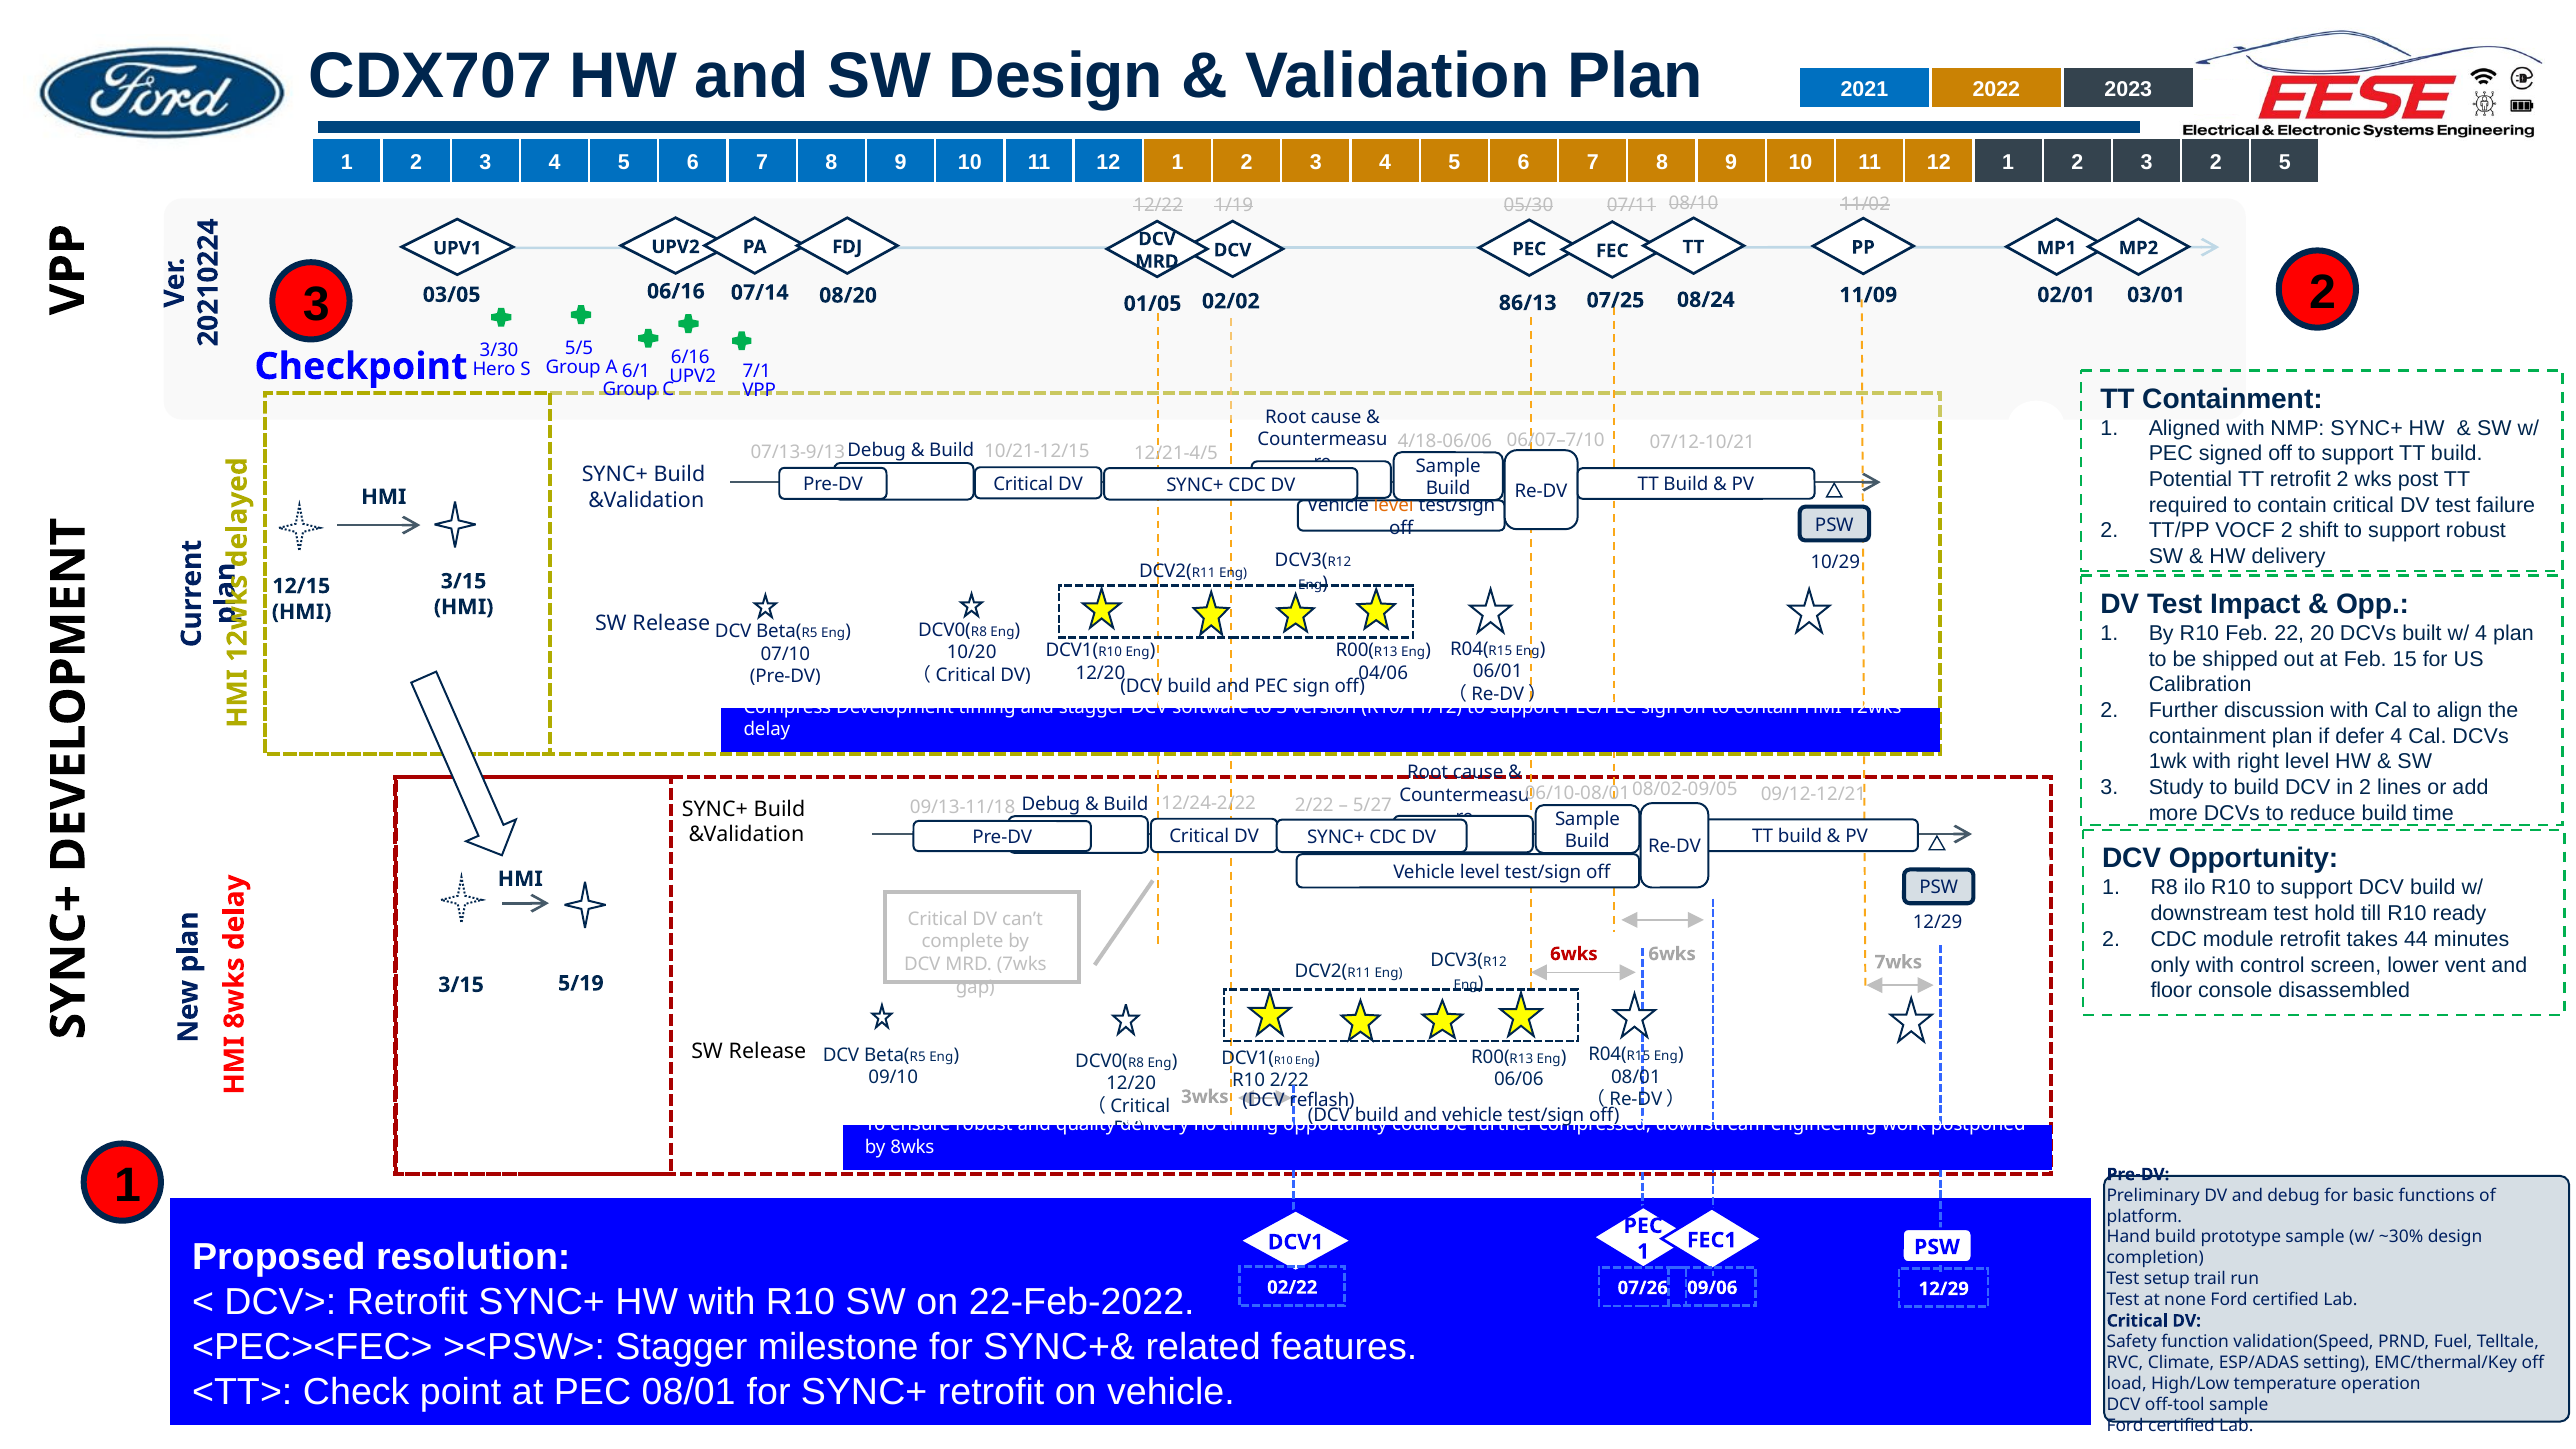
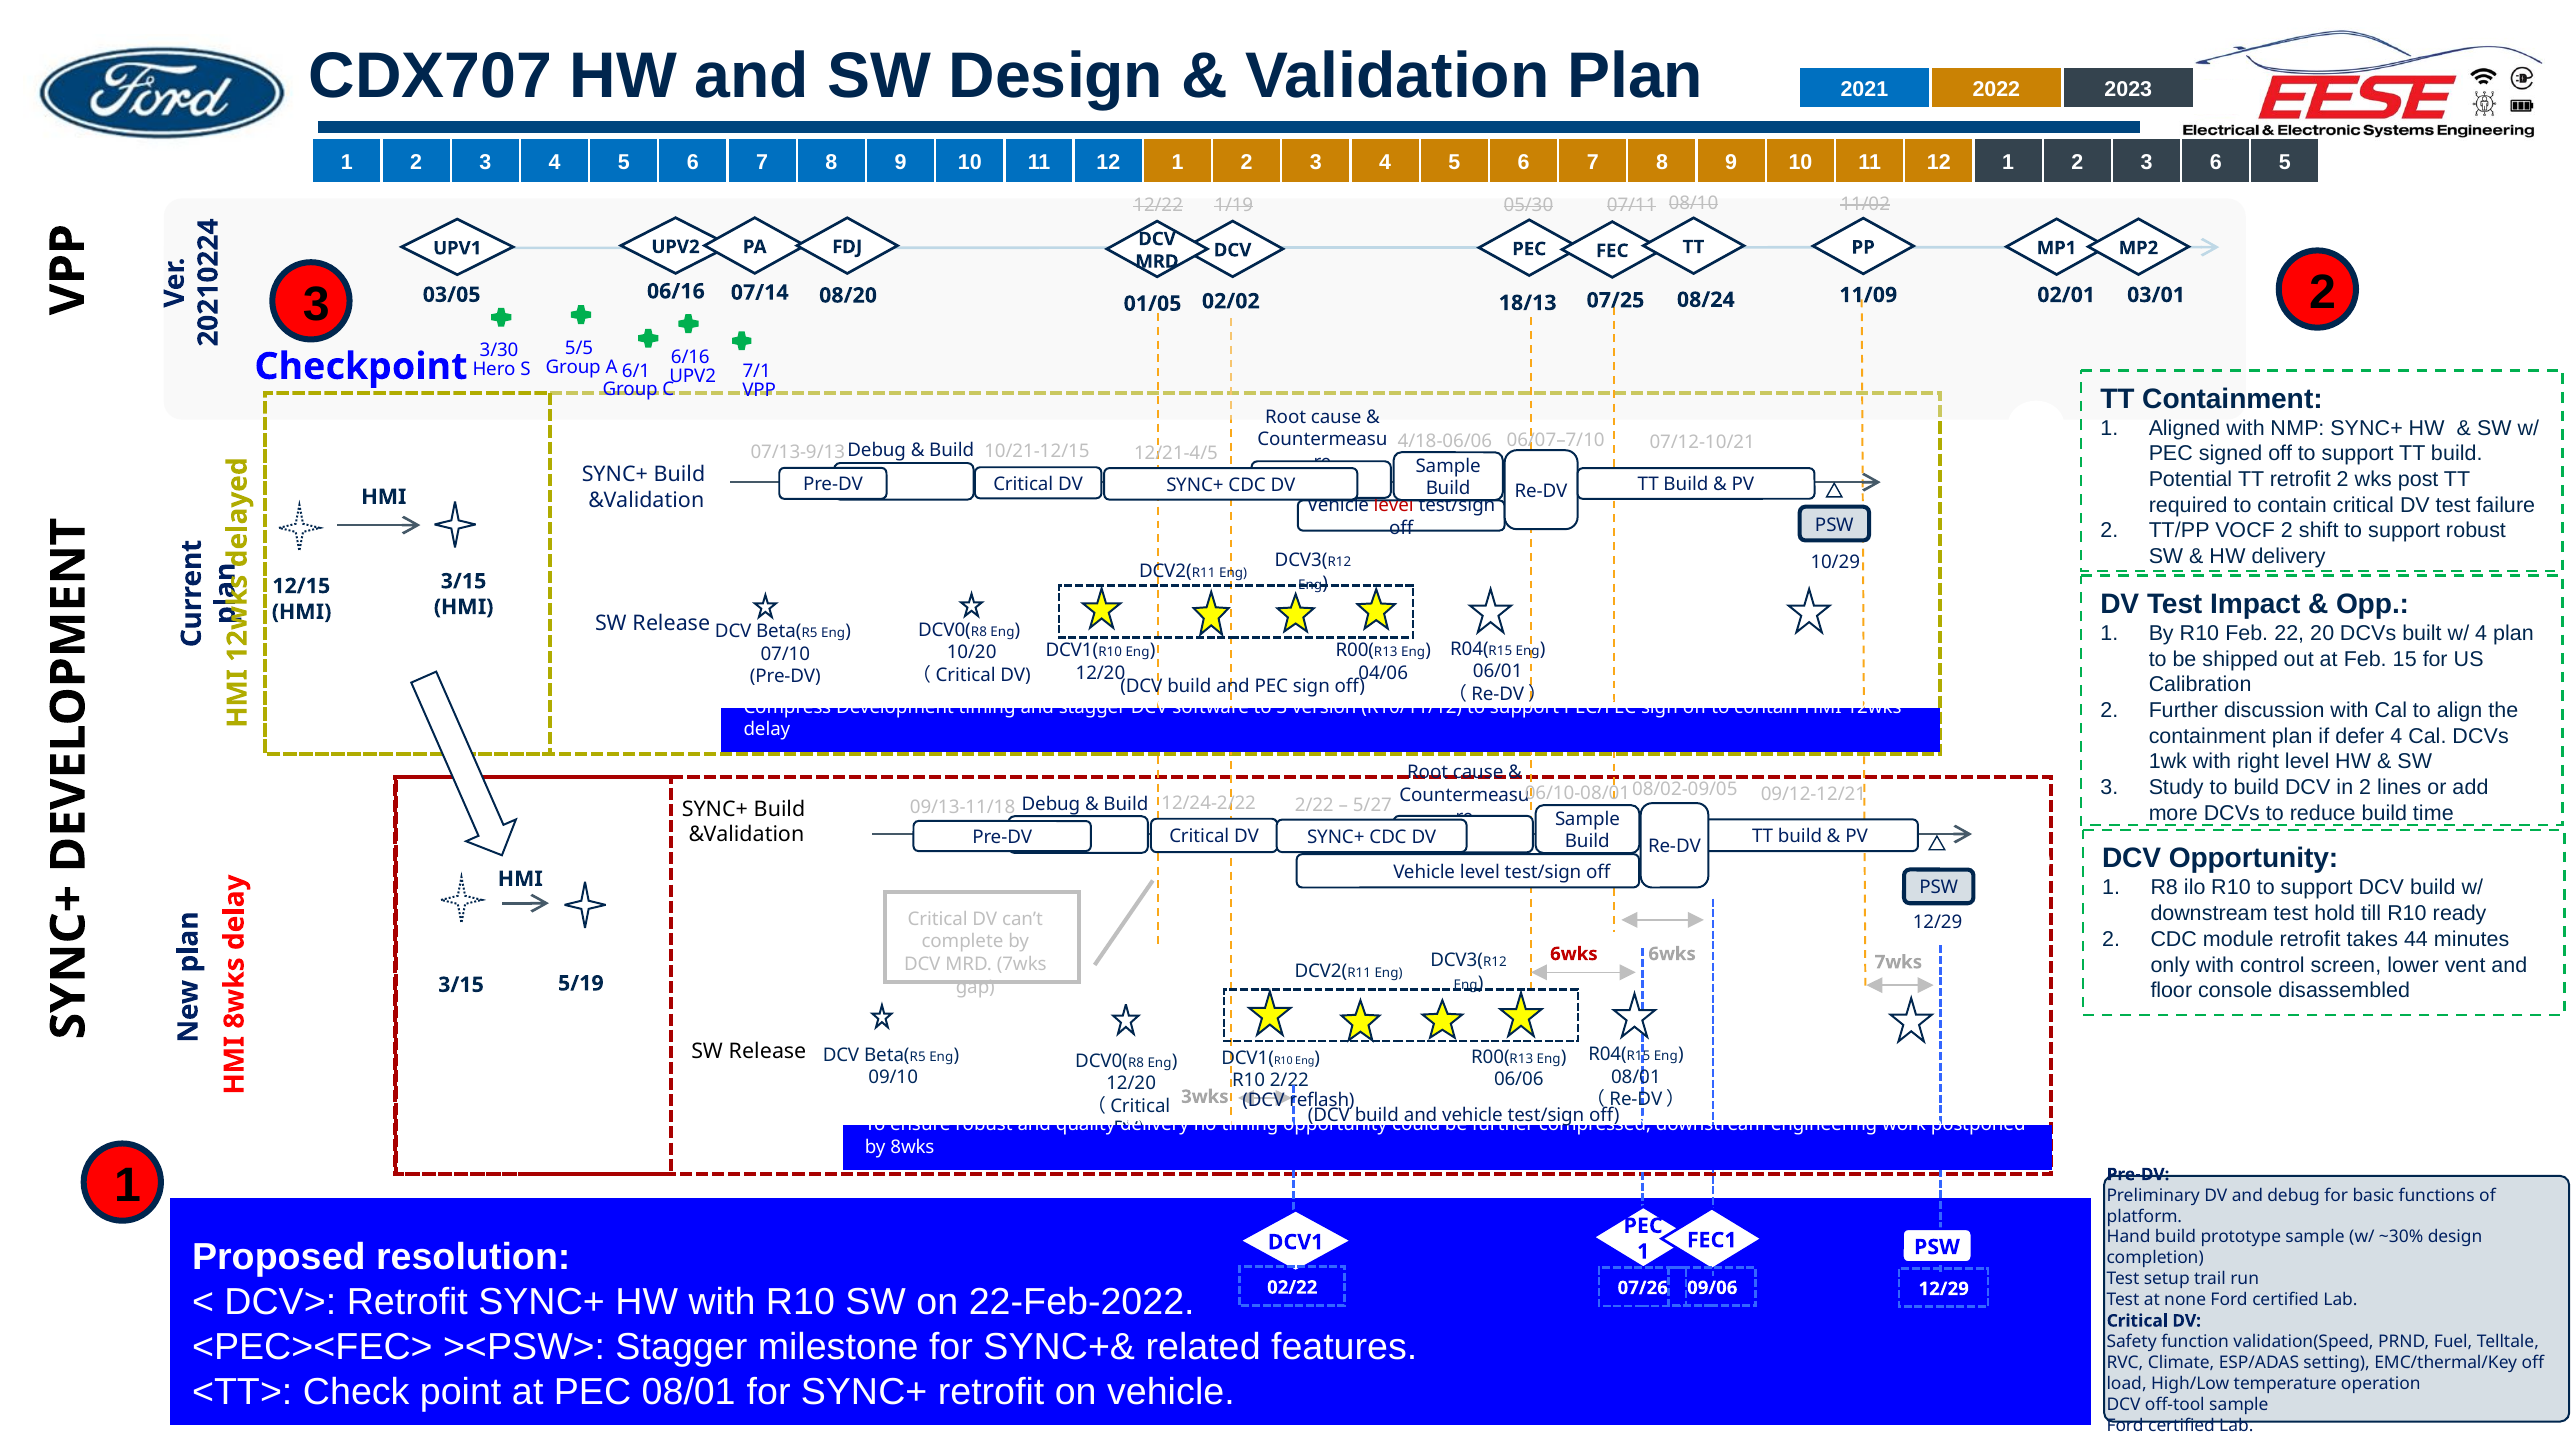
3 2: 2 -> 6 (2216, 162)
86/13: 86/13 -> 18/13 (1528, 303)
level colour: orange -> red (1394, 506)
